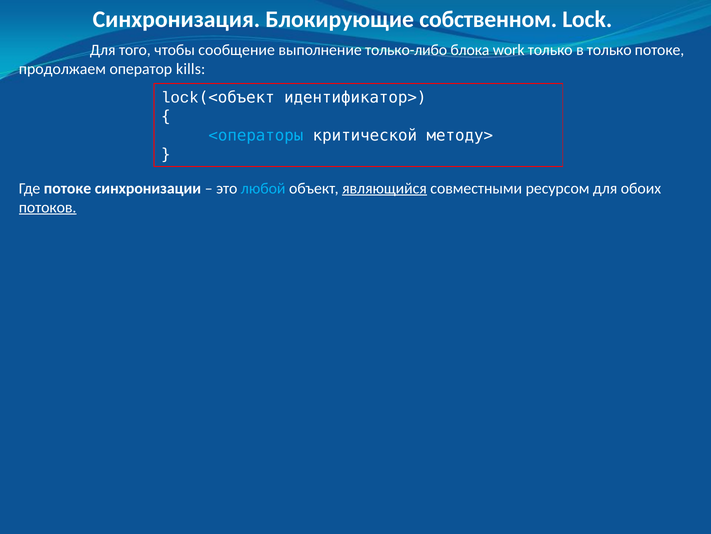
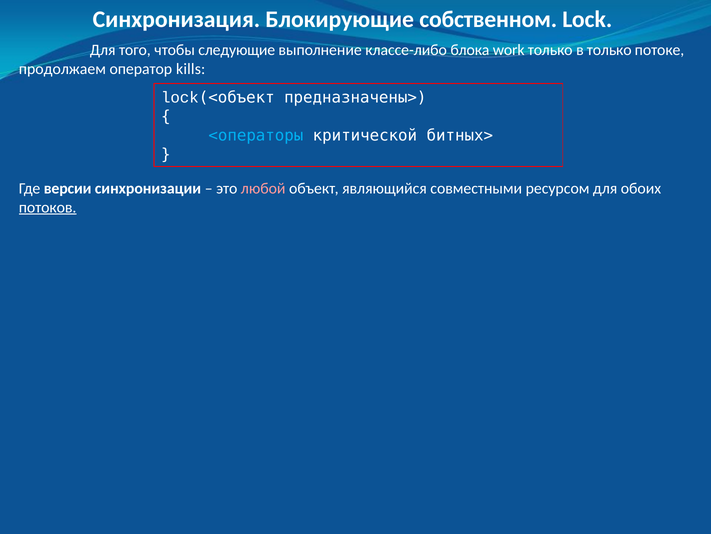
сообщение: сообщение -> следующие (237, 50)
только-либо: только-либо -> классе-либо (406, 50)
идентификатор>: идентификатор> -> предназначены> (355, 97)
методу>: методу> -> битных> (460, 135)
Где потоке: потоке -> версии (68, 188)
любой colour: light blue -> pink (263, 188)
являющийся underline: present -> none (384, 188)
